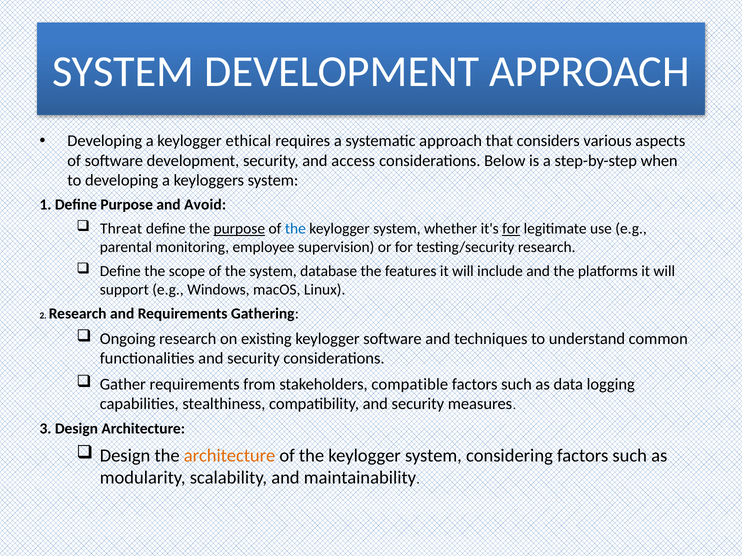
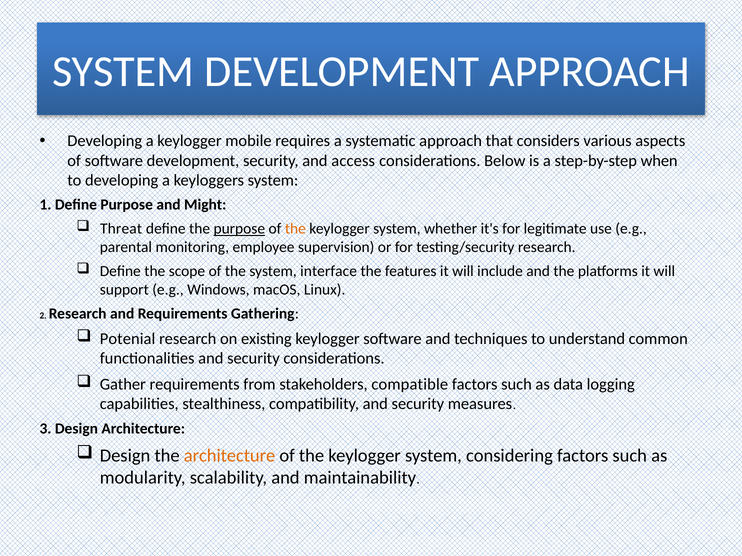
ethical: ethical -> mobile (248, 141)
Avoid: Avoid -> Might (205, 205)
the colour: blue -> orange (295, 229)
for underline: present -> none (511, 229)
database: database -> interface (329, 271)
Ongoing: Ongoing -> Potenial (128, 339)
